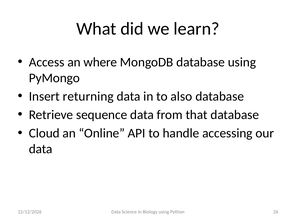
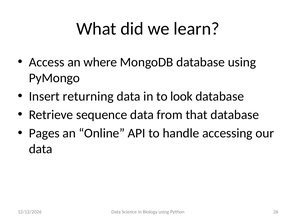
also: also -> look (182, 96)
Cloud: Cloud -> Pages (44, 133)
